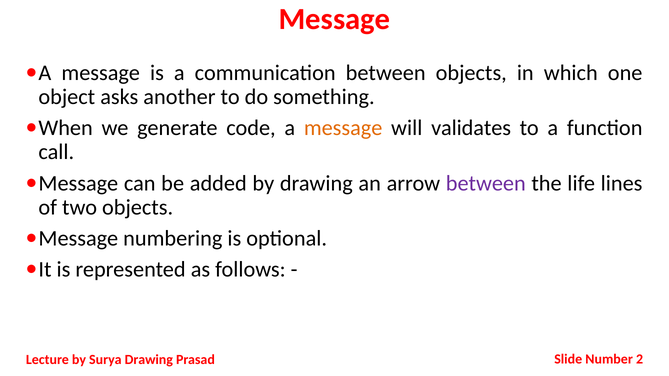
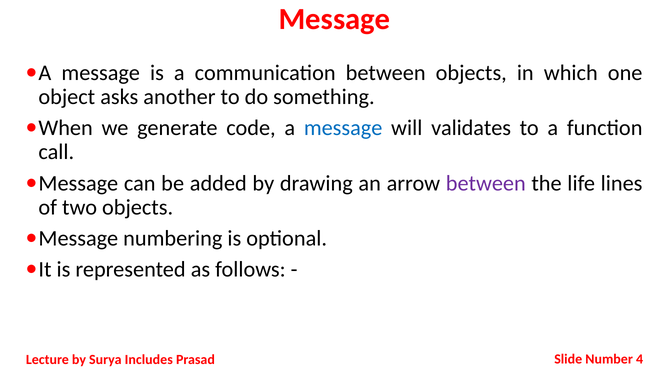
message colour: orange -> blue (343, 128)
Surya Drawing: Drawing -> Includes (149, 360)
2: 2 -> 4 (640, 360)
